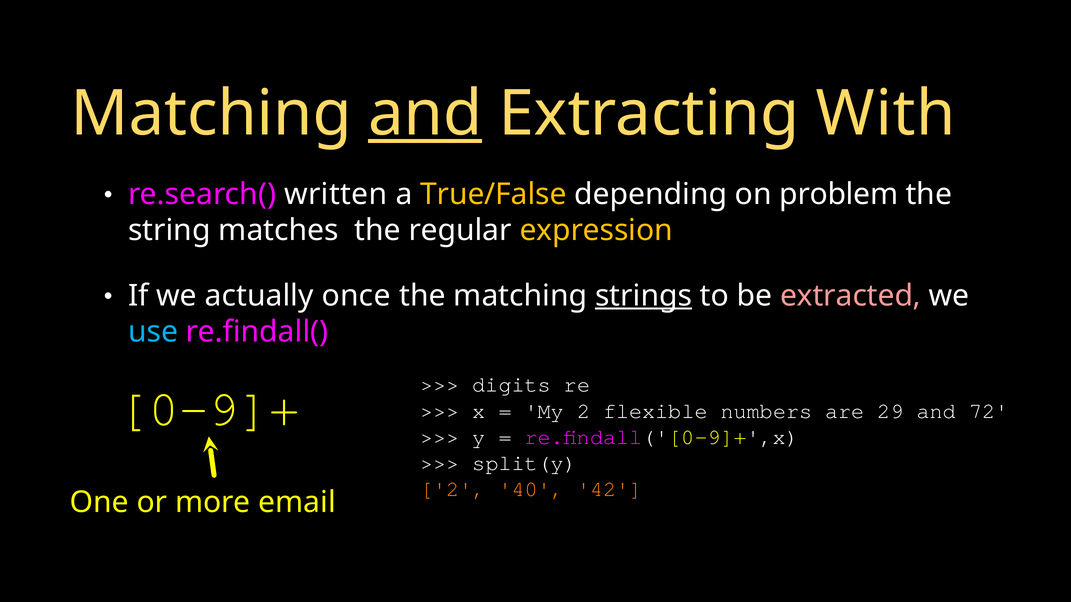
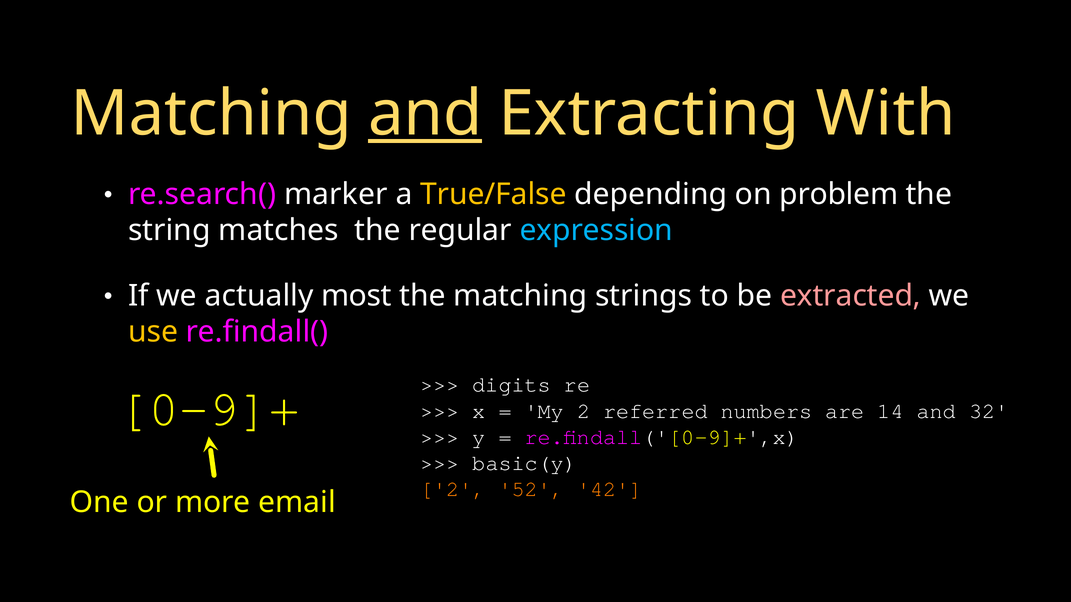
written: written -> marker (336, 194)
expression colour: yellow -> light blue (596, 230)
once: once -> most (356, 296)
strings underline: present -> none (644, 296)
use colour: light blue -> yellow (153, 332)
flexible: flexible -> referred (655, 411)
29: 29 -> 14 (891, 411)
72: 72 -> 32 (989, 411)
split(y: split(y -> basic(y (525, 463)
40: 40 -> 52 (531, 489)
